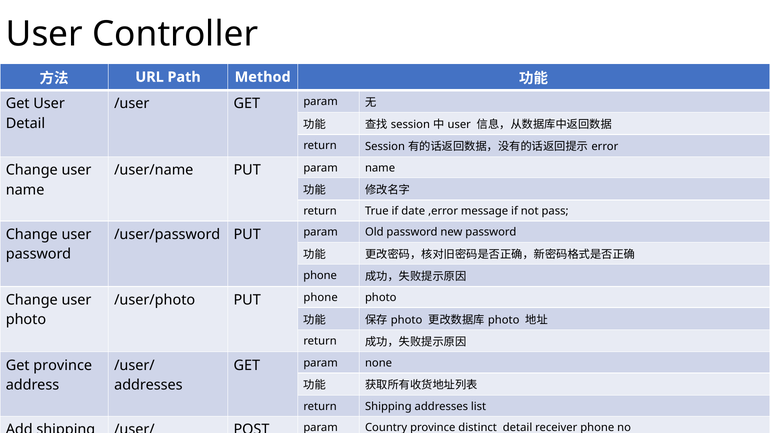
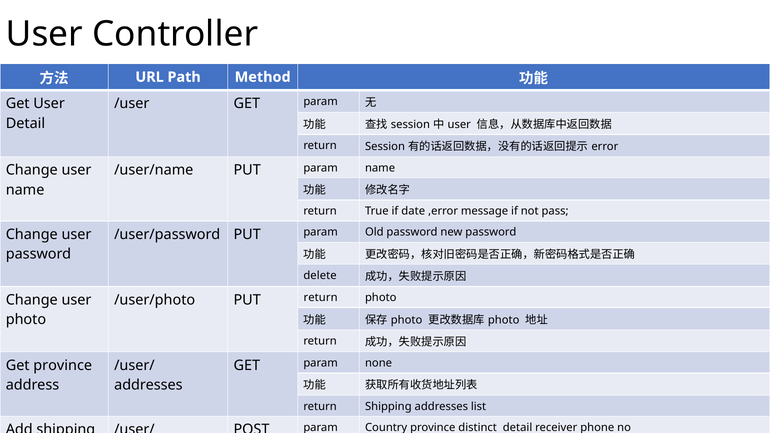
phone: phone -> delete (320, 276)
PUT phone: phone -> return (321, 298)
